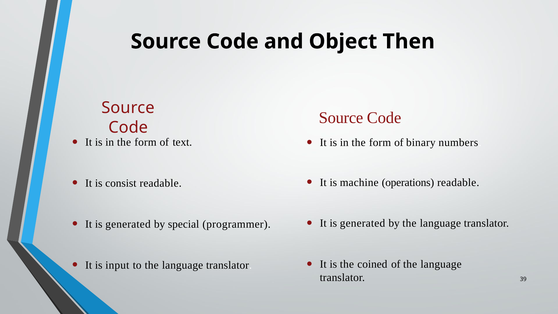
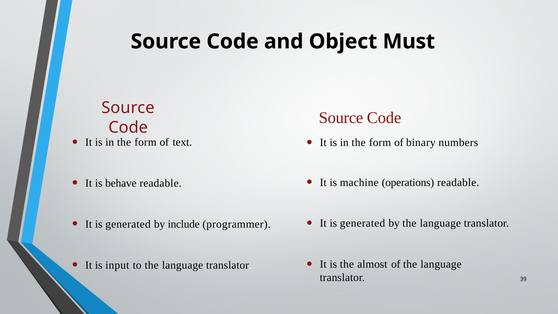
Then: Then -> Must (409, 41)
consist: consist -> behave (121, 183)
special: special -> include (184, 224)
coined: coined -> almost (372, 264)
